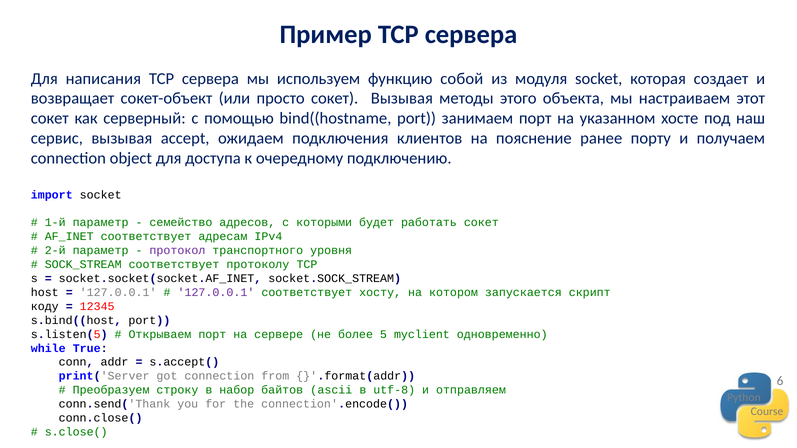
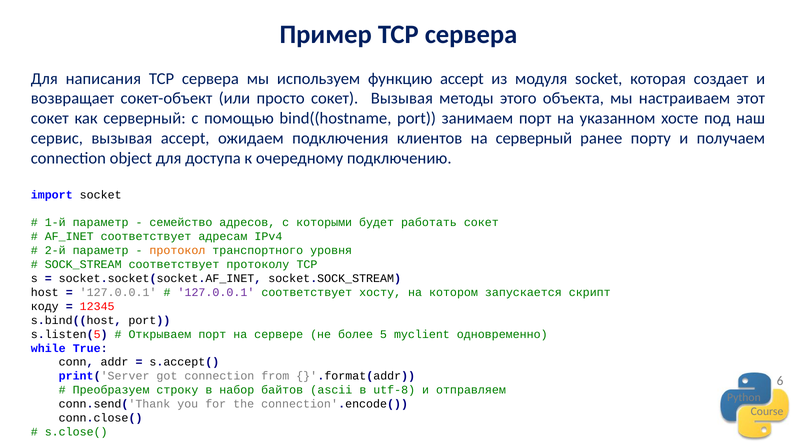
функцию собой: собой -> accept (462, 79)
на пояснение: пояснение -> серверный (534, 138)
протокол colour: purple -> orange (177, 251)
